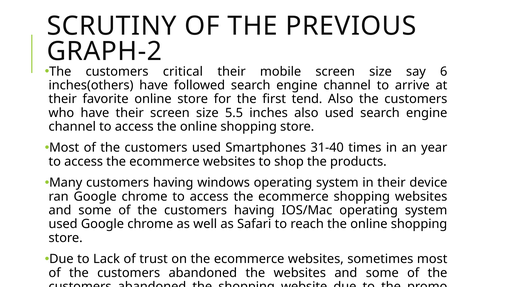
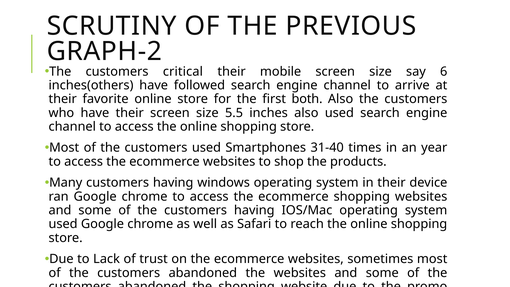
tend: tend -> both (307, 99)
